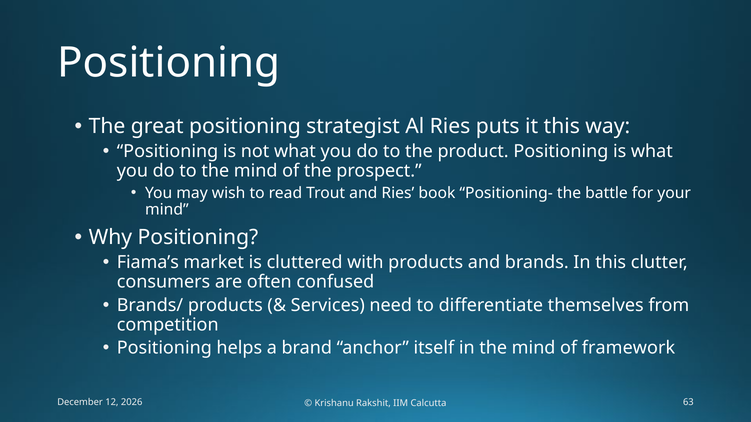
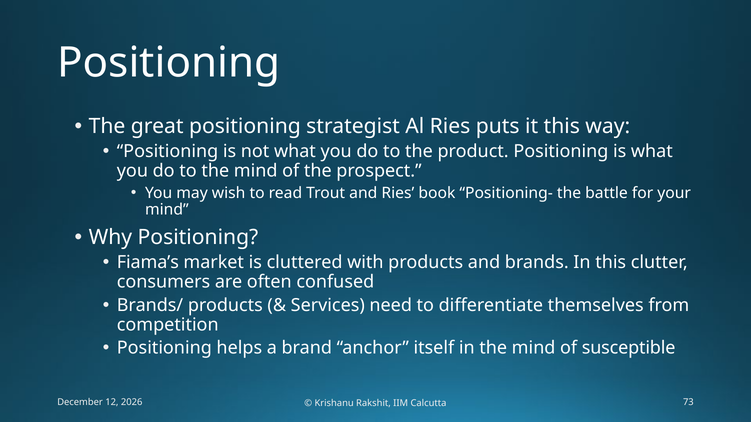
framework: framework -> susceptible (629, 348)
63: 63 -> 73 (688, 403)
